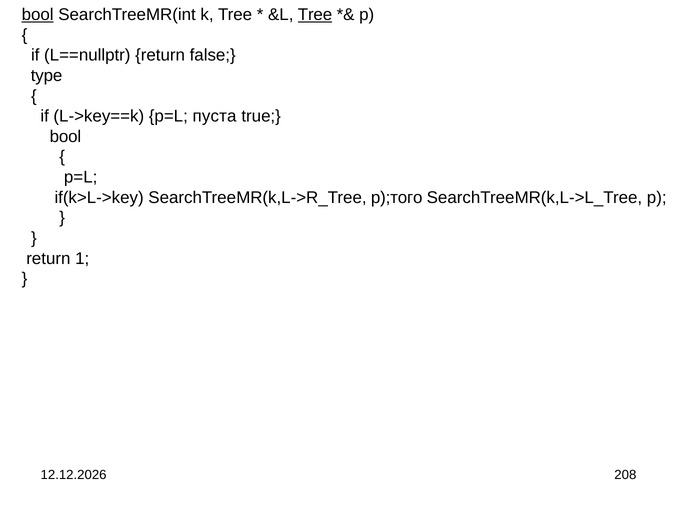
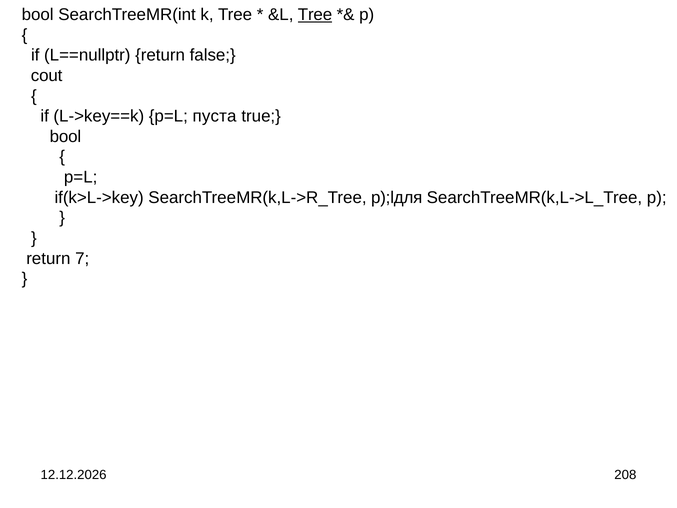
bool underline: present -> none (38, 15)
type: type -> cout (47, 76)
p);того: p);того -> p);lдля (397, 197)
1: 1 -> 7 (82, 258)
